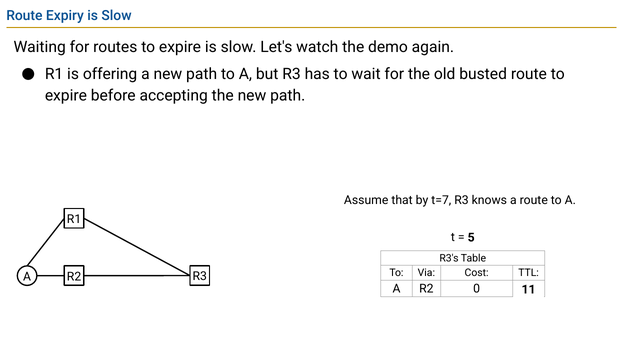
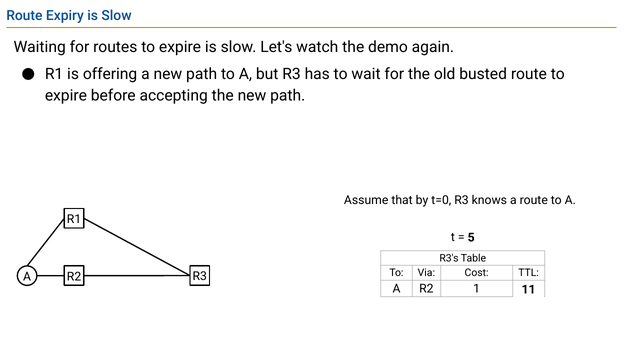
t=7: t=7 -> t=0 (441, 200)
0: 0 -> 1 (477, 289)
